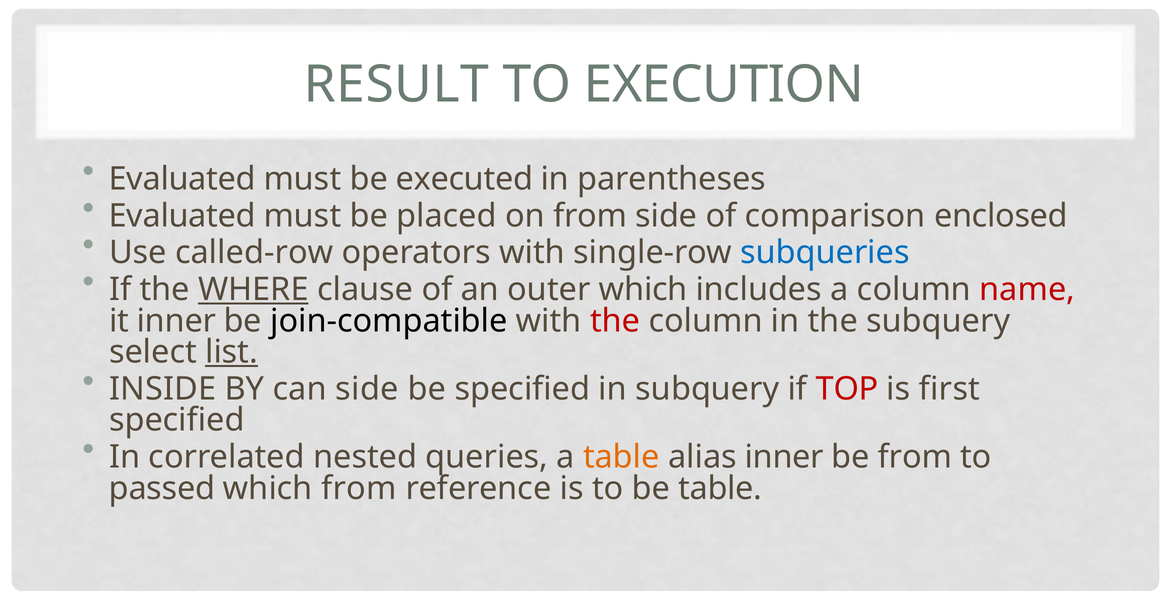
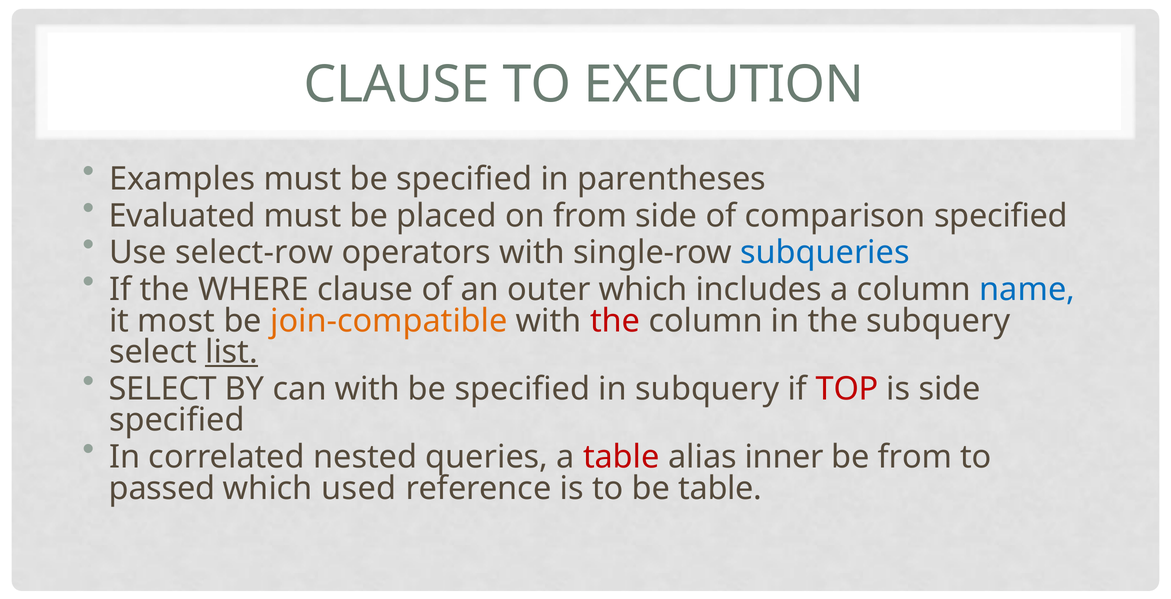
RESULT: RESULT -> CLAUSE (397, 85)
Evaluated: Evaluated -> Examples (182, 179)
must be executed: executed -> specified (464, 179)
comparison enclosed: enclosed -> specified (1001, 216)
called-row: called-row -> select-row (254, 253)
WHERE underline: present -> none (253, 289)
name colour: red -> blue (1027, 289)
it inner: inner -> most (176, 321)
join-compatible colour: black -> orange (389, 321)
INSIDE: INSIDE -> SELECT (163, 389)
can side: side -> with (367, 389)
is first: first -> side (950, 389)
table colour: orange -> red (621, 457)
which from: from -> used (359, 488)
